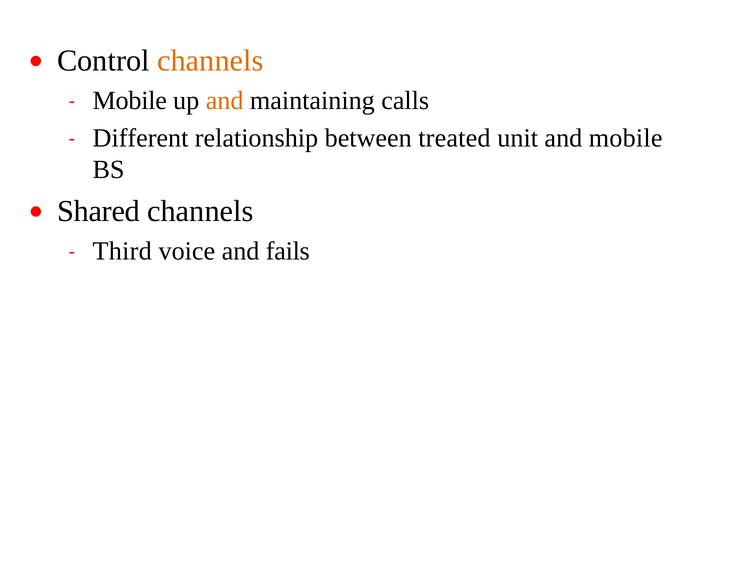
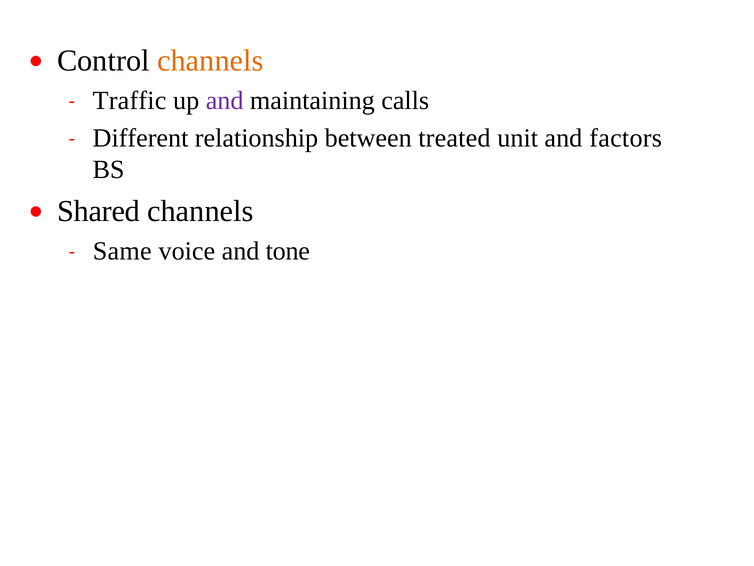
Mobile: Mobile -> Traffic (130, 100)
and colour: orange -> purple (225, 100)
and mobile: mobile -> factors (626, 138)
Third: Third -> Same (122, 251)
fails: fails -> tone (288, 251)
